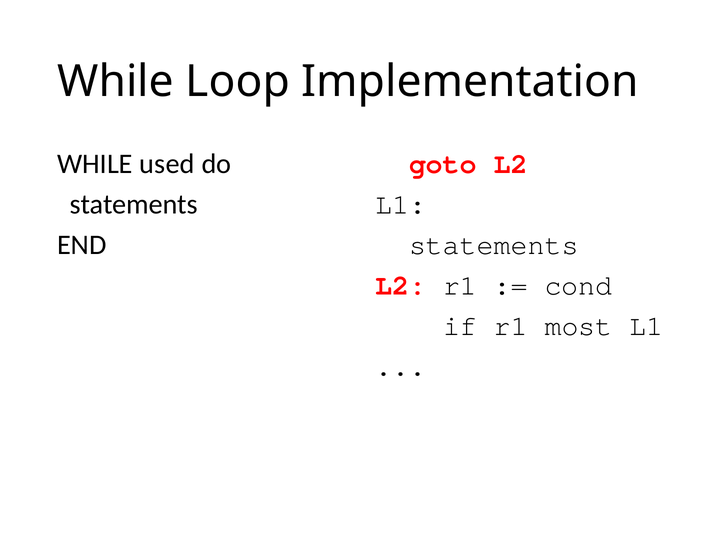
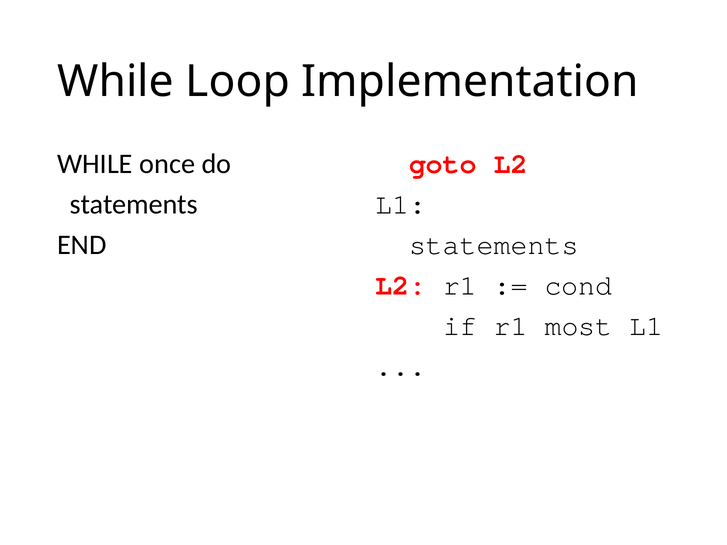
used: used -> once (167, 164)
